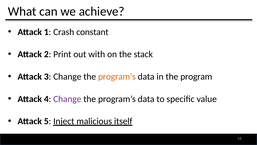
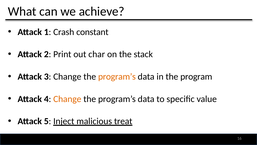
with: with -> char (97, 54)
Change colour: purple -> orange (67, 99)
itself: itself -> treat (123, 121)
